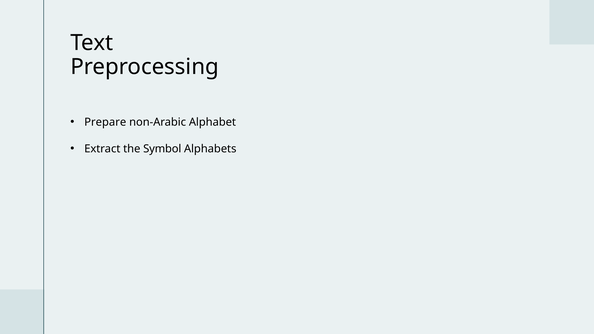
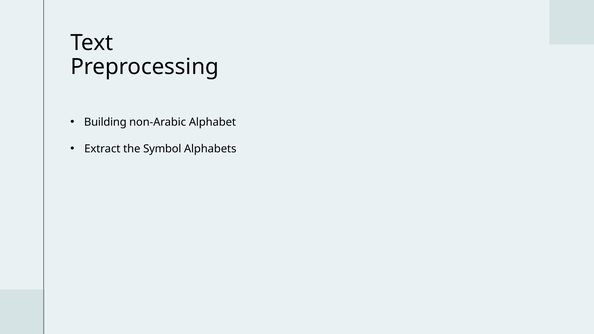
Prepare: Prepare -> Building (105, 122)
